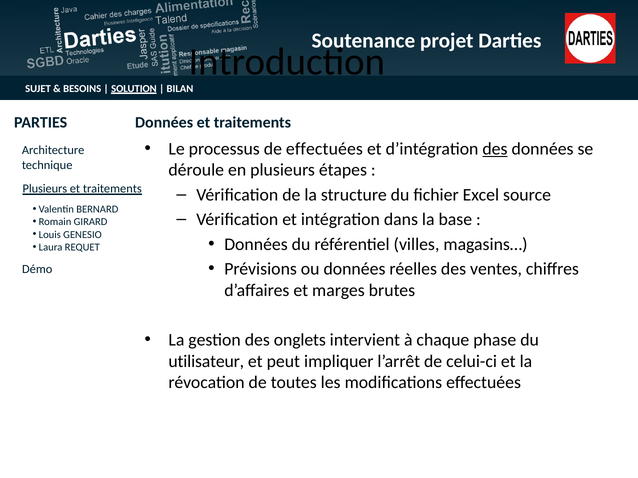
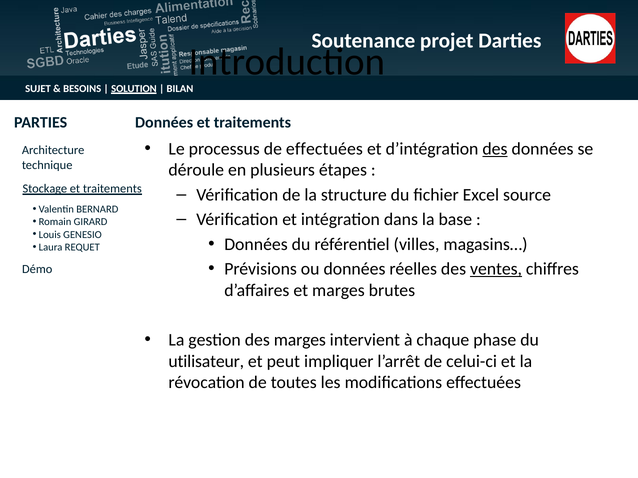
Plusieurs: Plusieurs -> Stockage (45, 189)
ventes underline: none -> present (496, 269)
des onglets: onglets -> marges (300, 340)
